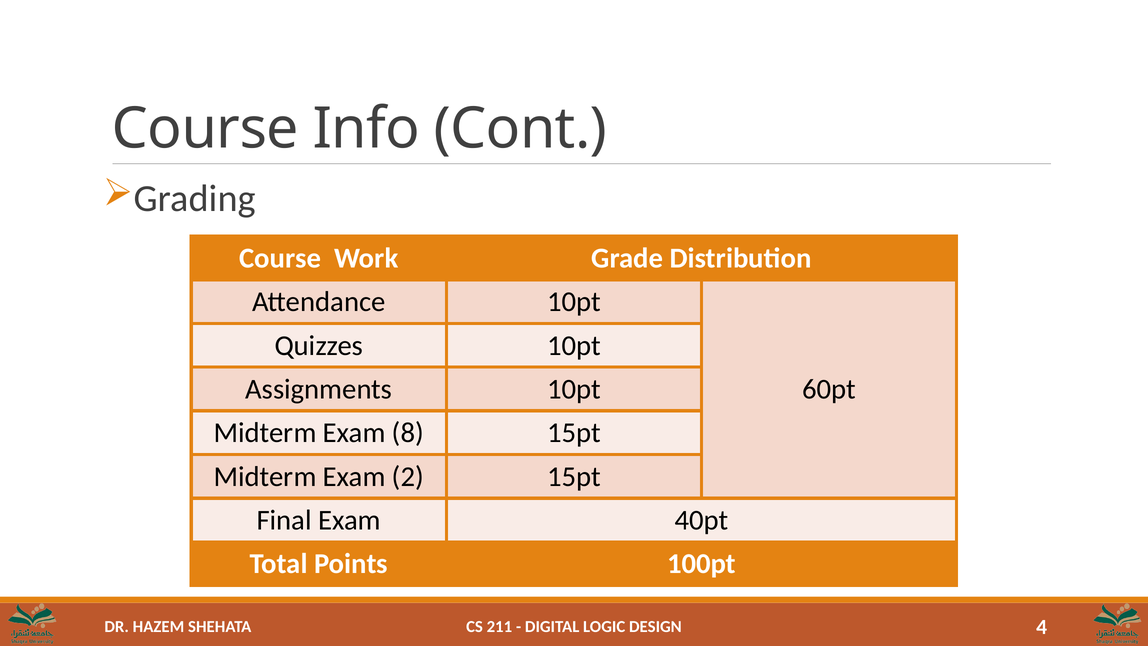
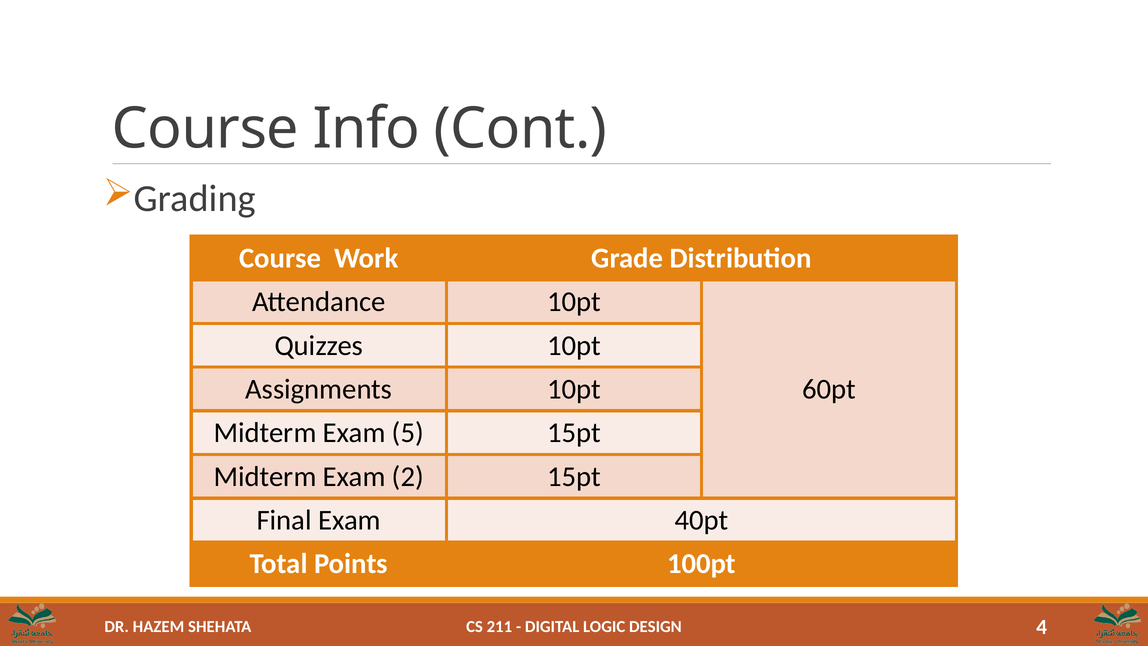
8: 8 -> 5 (408, 433)
